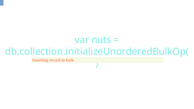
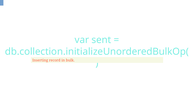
nuts: nuts -> sent (101, 40)
